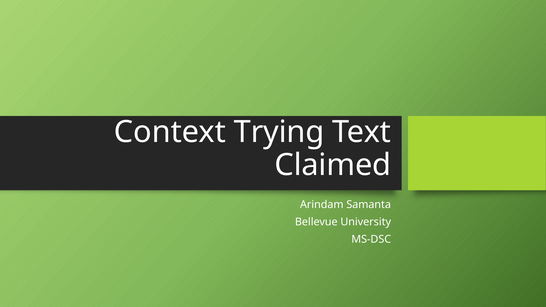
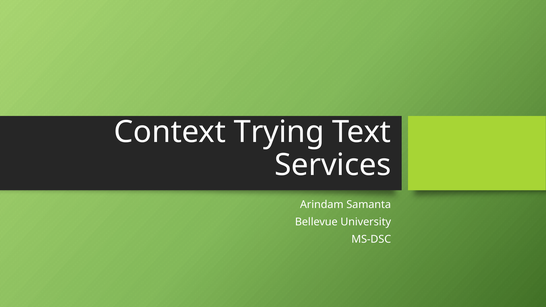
Claimed: Claimed -> Services (333, 165)
